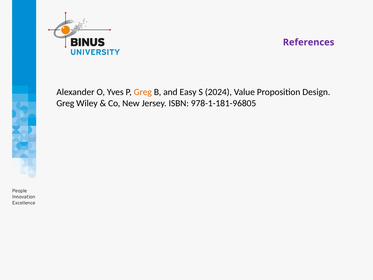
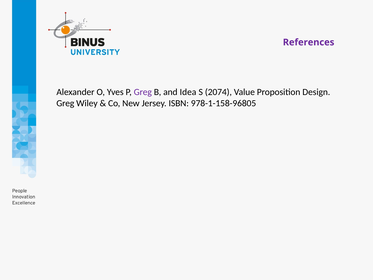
Greg colour: orange -> purple (143, 92)
Easy: Easy -> Idea (188, 92)
2024: 2024 -> 2074 (218, 92)
978-1-181-96805: 978-1-181-96805 -> 978-1-158-96805 (224, 103)
